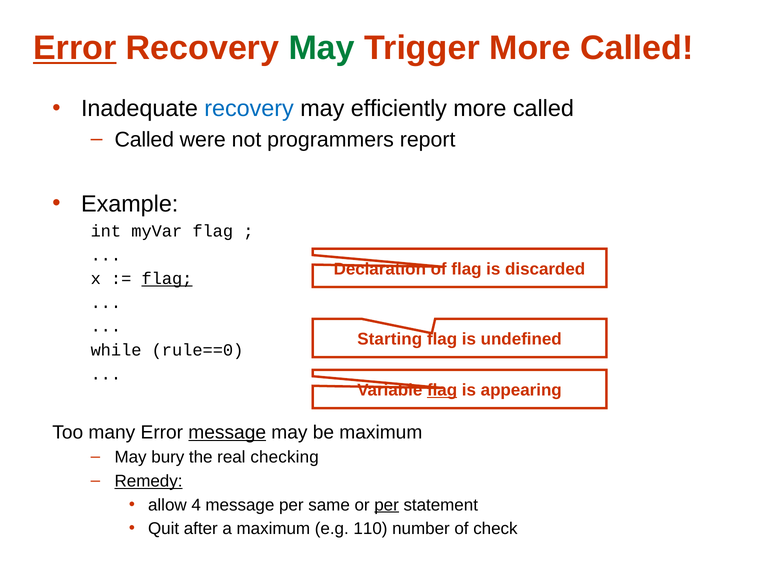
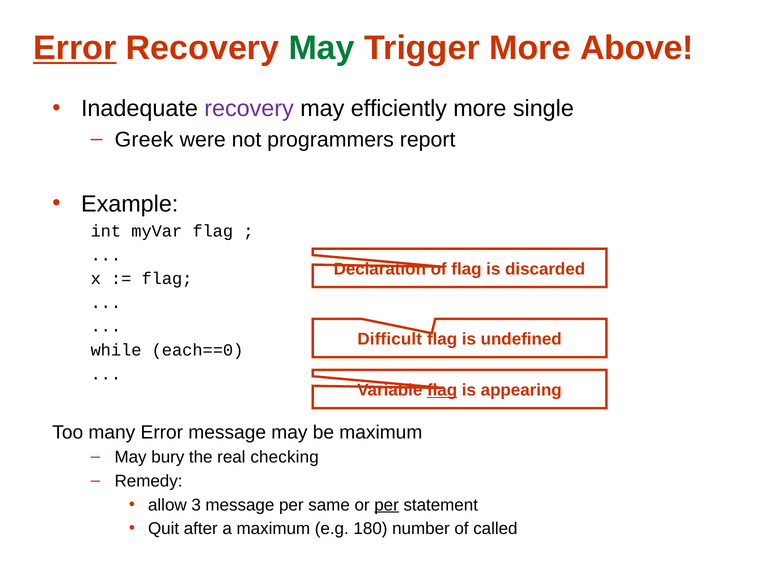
Trigger More Called: Called -> Above (637, 48)
recovery colour: blue -> purple (249, 109)
called: called -> single (543, 109)
Called: Called -> Greek (144, 140)
flag underline: present -> none (167, 279)
Starting: Starting -> Difficult (390, 339)
rule==0: rule==0 -> each==0 (197, 350)
message underline: present -> none (227, 433)
Remedy underline: present -> none (149, 482)
4: 4 -> 3 (196, 505)
110: 110 -> 180 (370, 529)
check: check -> called (495, 529)
